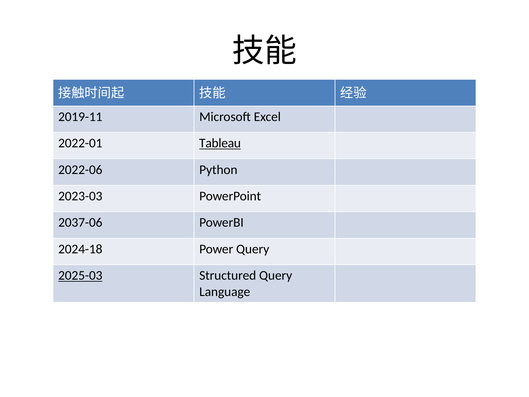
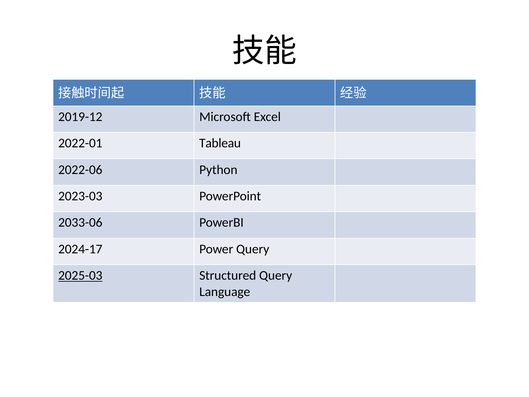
2019-11: 2019-11 -> 2019-12 (80, 117)
Tableau underline: present -> none (220, 143)
2037-06: 2037-06 -> 2033-06 (80, 222)
2024-18: 2024-18 -> 2024-17 (80, 249)
